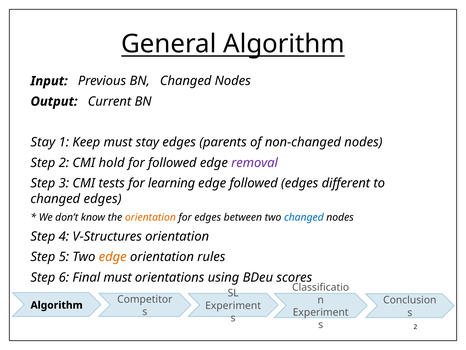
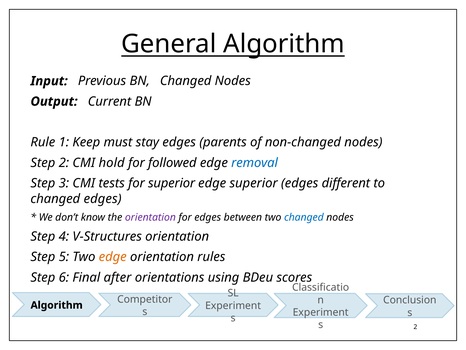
Stay: Stay -> Rule (43, 142)
removal colour: purple -> blue (255, 163)
for learning: learning -> superior (172, 183)
edge followed: followed -> superior (254, 183)
orientation colour: orange -> purple (150, 217)
Final must: must -> after (117, 277)
